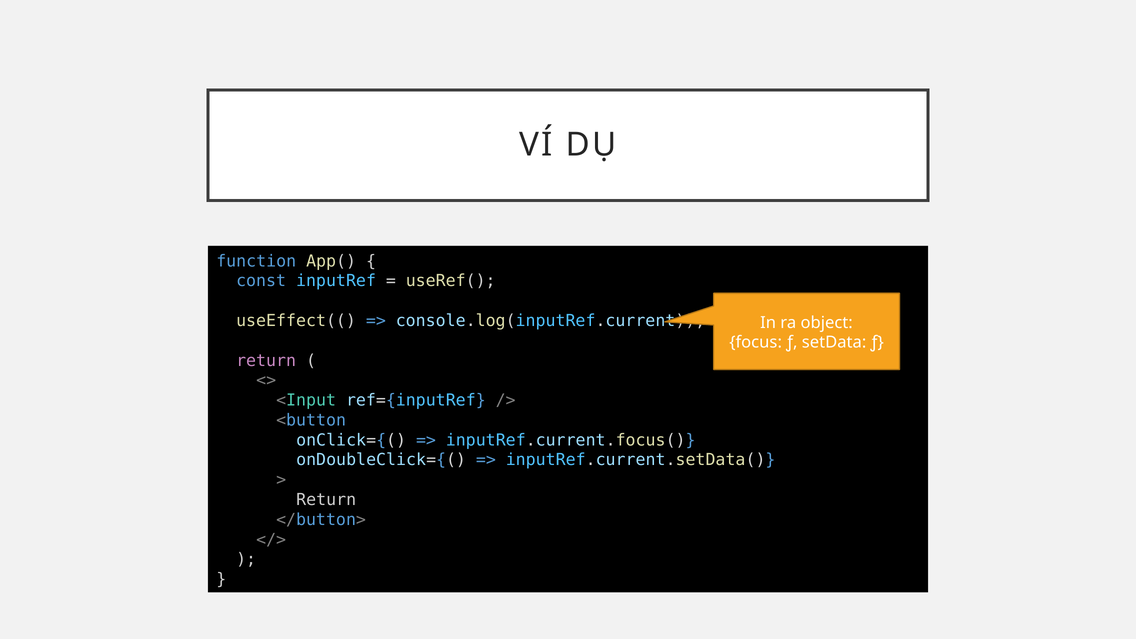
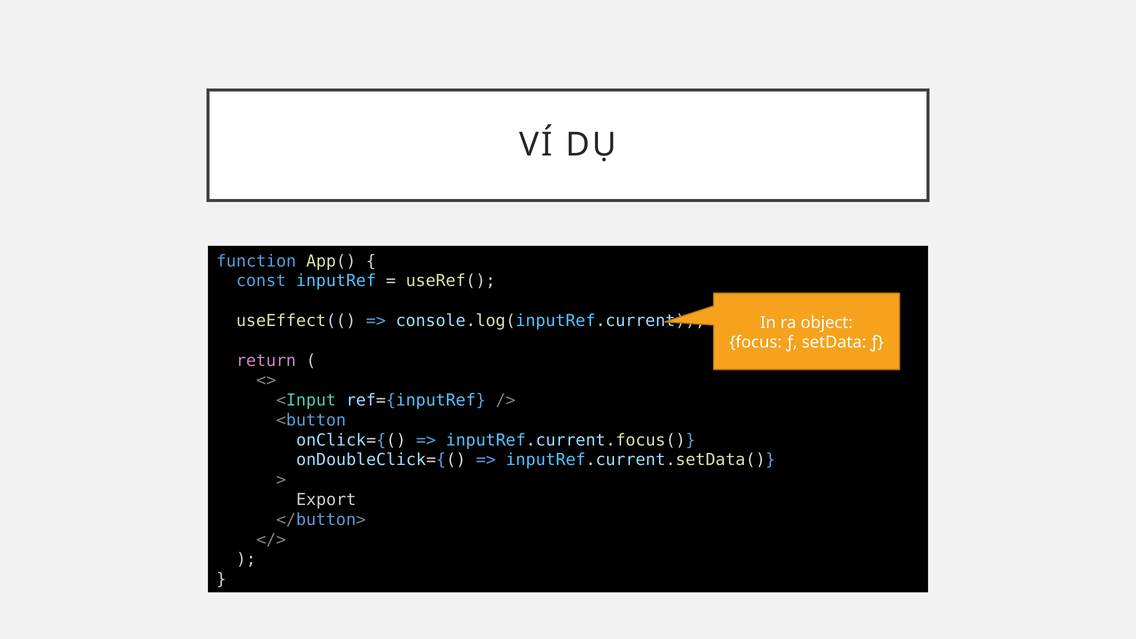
Return: Return -> Export (326, 500)
